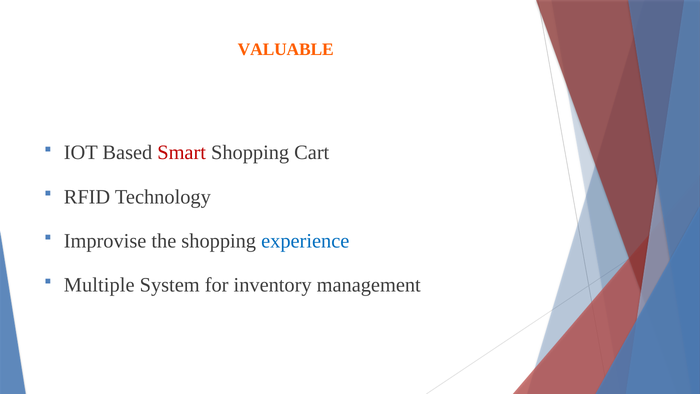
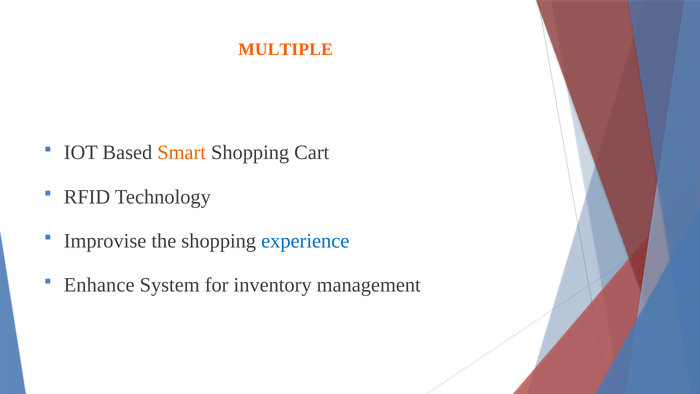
VALUABLE: VALUABLE -> MULTIPLE (286, 49)
Smart colour: red -> orange (182, 153)
Multiple: Multiple -> Enhance (99, 285)
